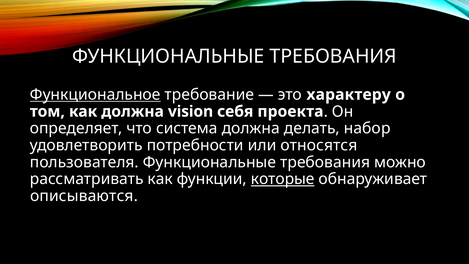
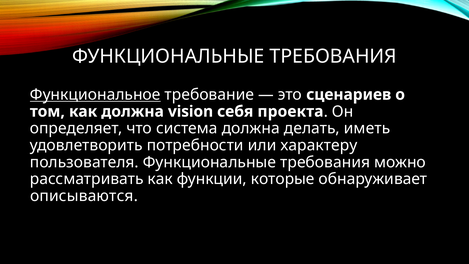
характеру: характеру -> сценариев (349, 95)
набор: набор -> иметь (367, 128)
относятся: относятся -> характеру (319, 145)
которые underline: present -> none (283, 179)
